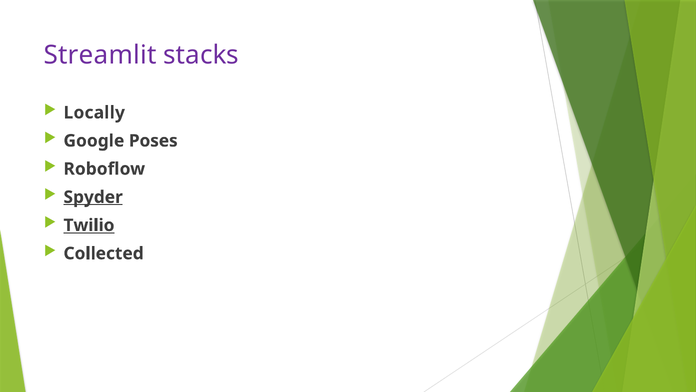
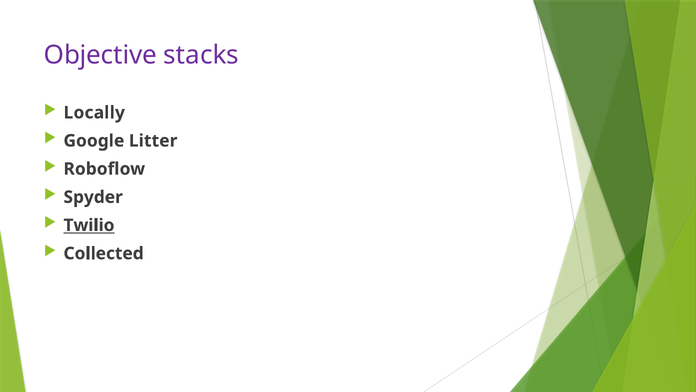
Streamlit: Streamlit -> Objective (100, 55)
Poses: Poses -> Litter (153, 141)
Spyder underline: present -> none (93, 197)
